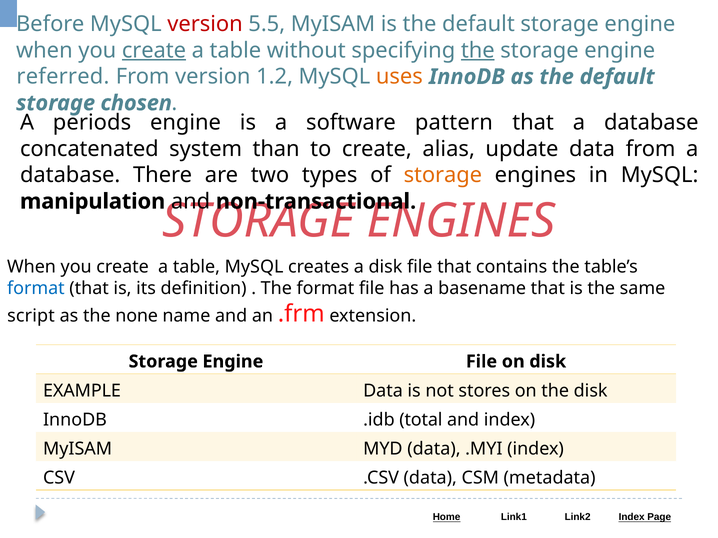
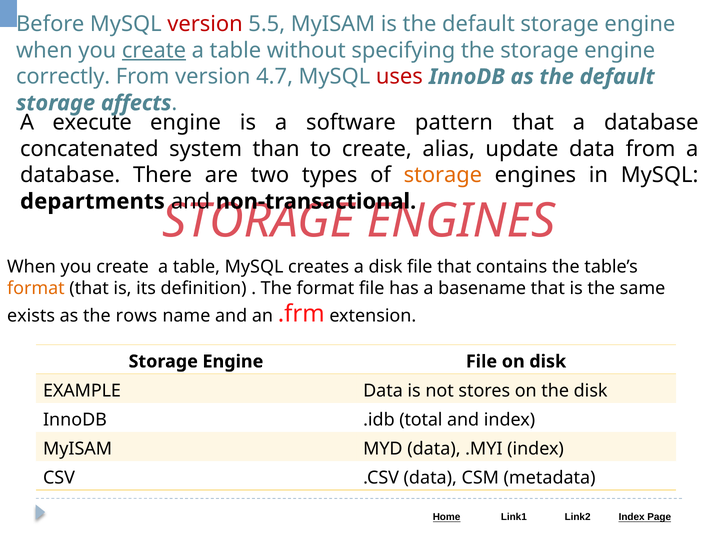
the underline: present -> none (478, 51)
referred: referred -> correctly (63, 77)
1.2: 1.2 -> 4.7 (275, 77)
uses colour: orange -> red (399, 77)
chosen: chosen -> affects (136, 103)
periods: periods -> execute (92, 123)
manipulation: manipulation -> departments (92, 202)
format colour: blue -> orange (36, 288)
script: script -> exists (31, 316)
none: none -> rows (136, 316)
